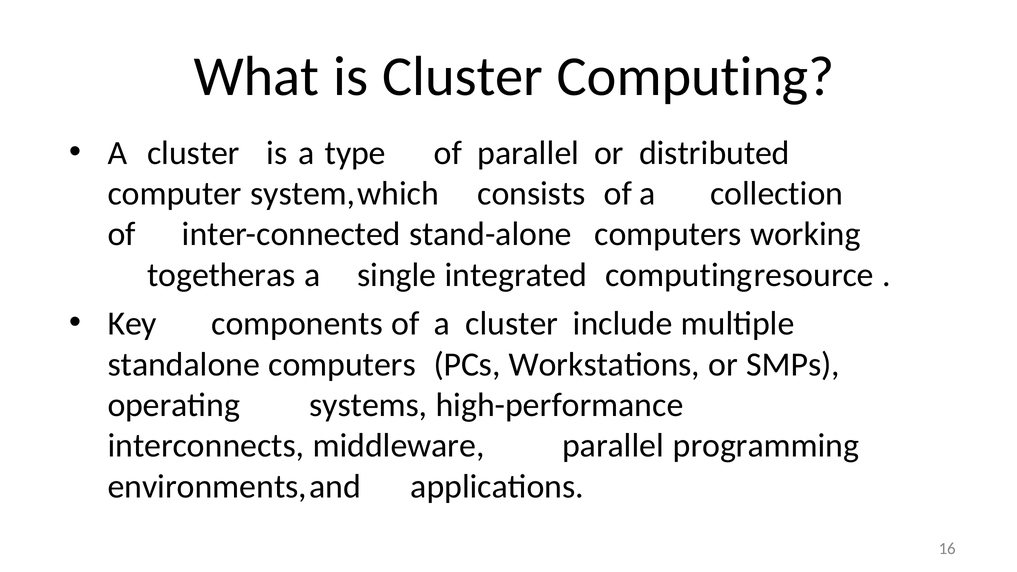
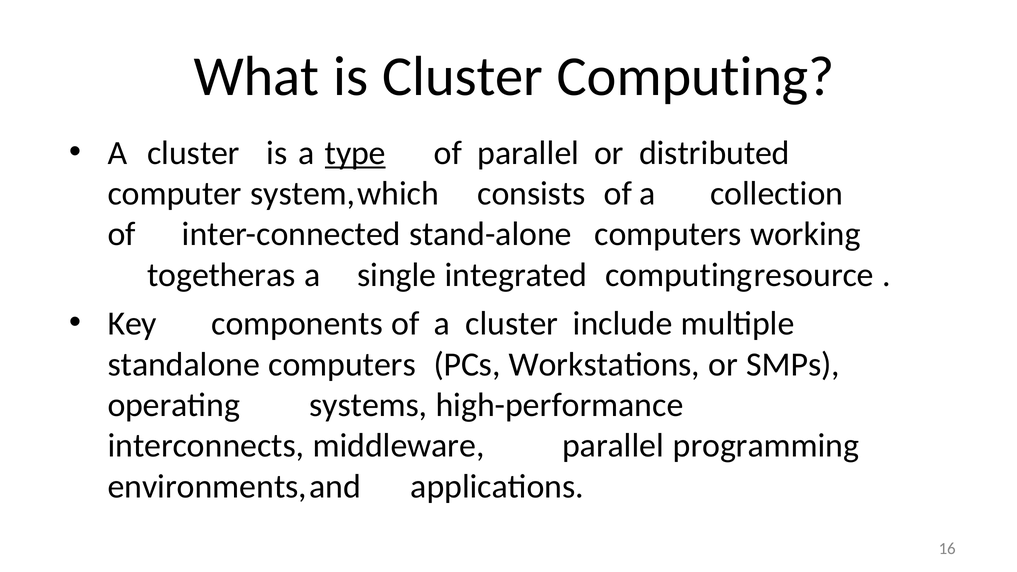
type underline: none -> present (355, 153)
